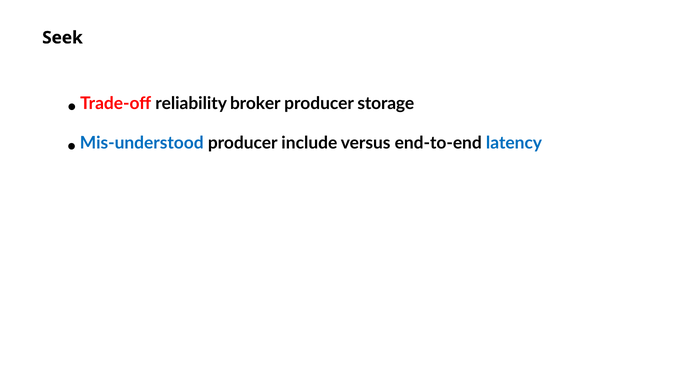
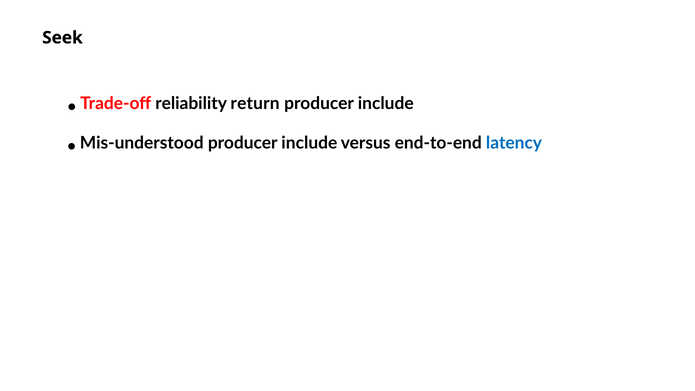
broker: broker -> return (255, 104)
storage: storage -> include (386, 104)
Mis-understood colour: blue -> black (142, 143)
